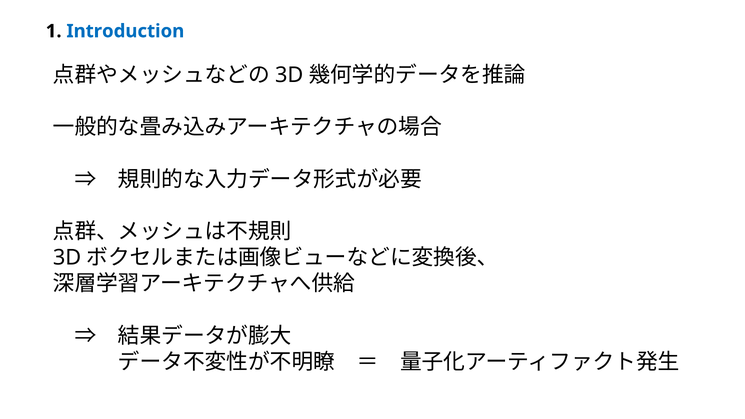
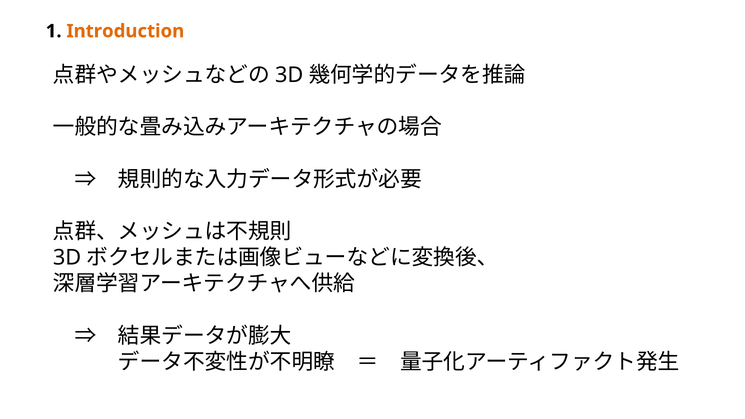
Introduction colour: blue -> orange (125, 31)
